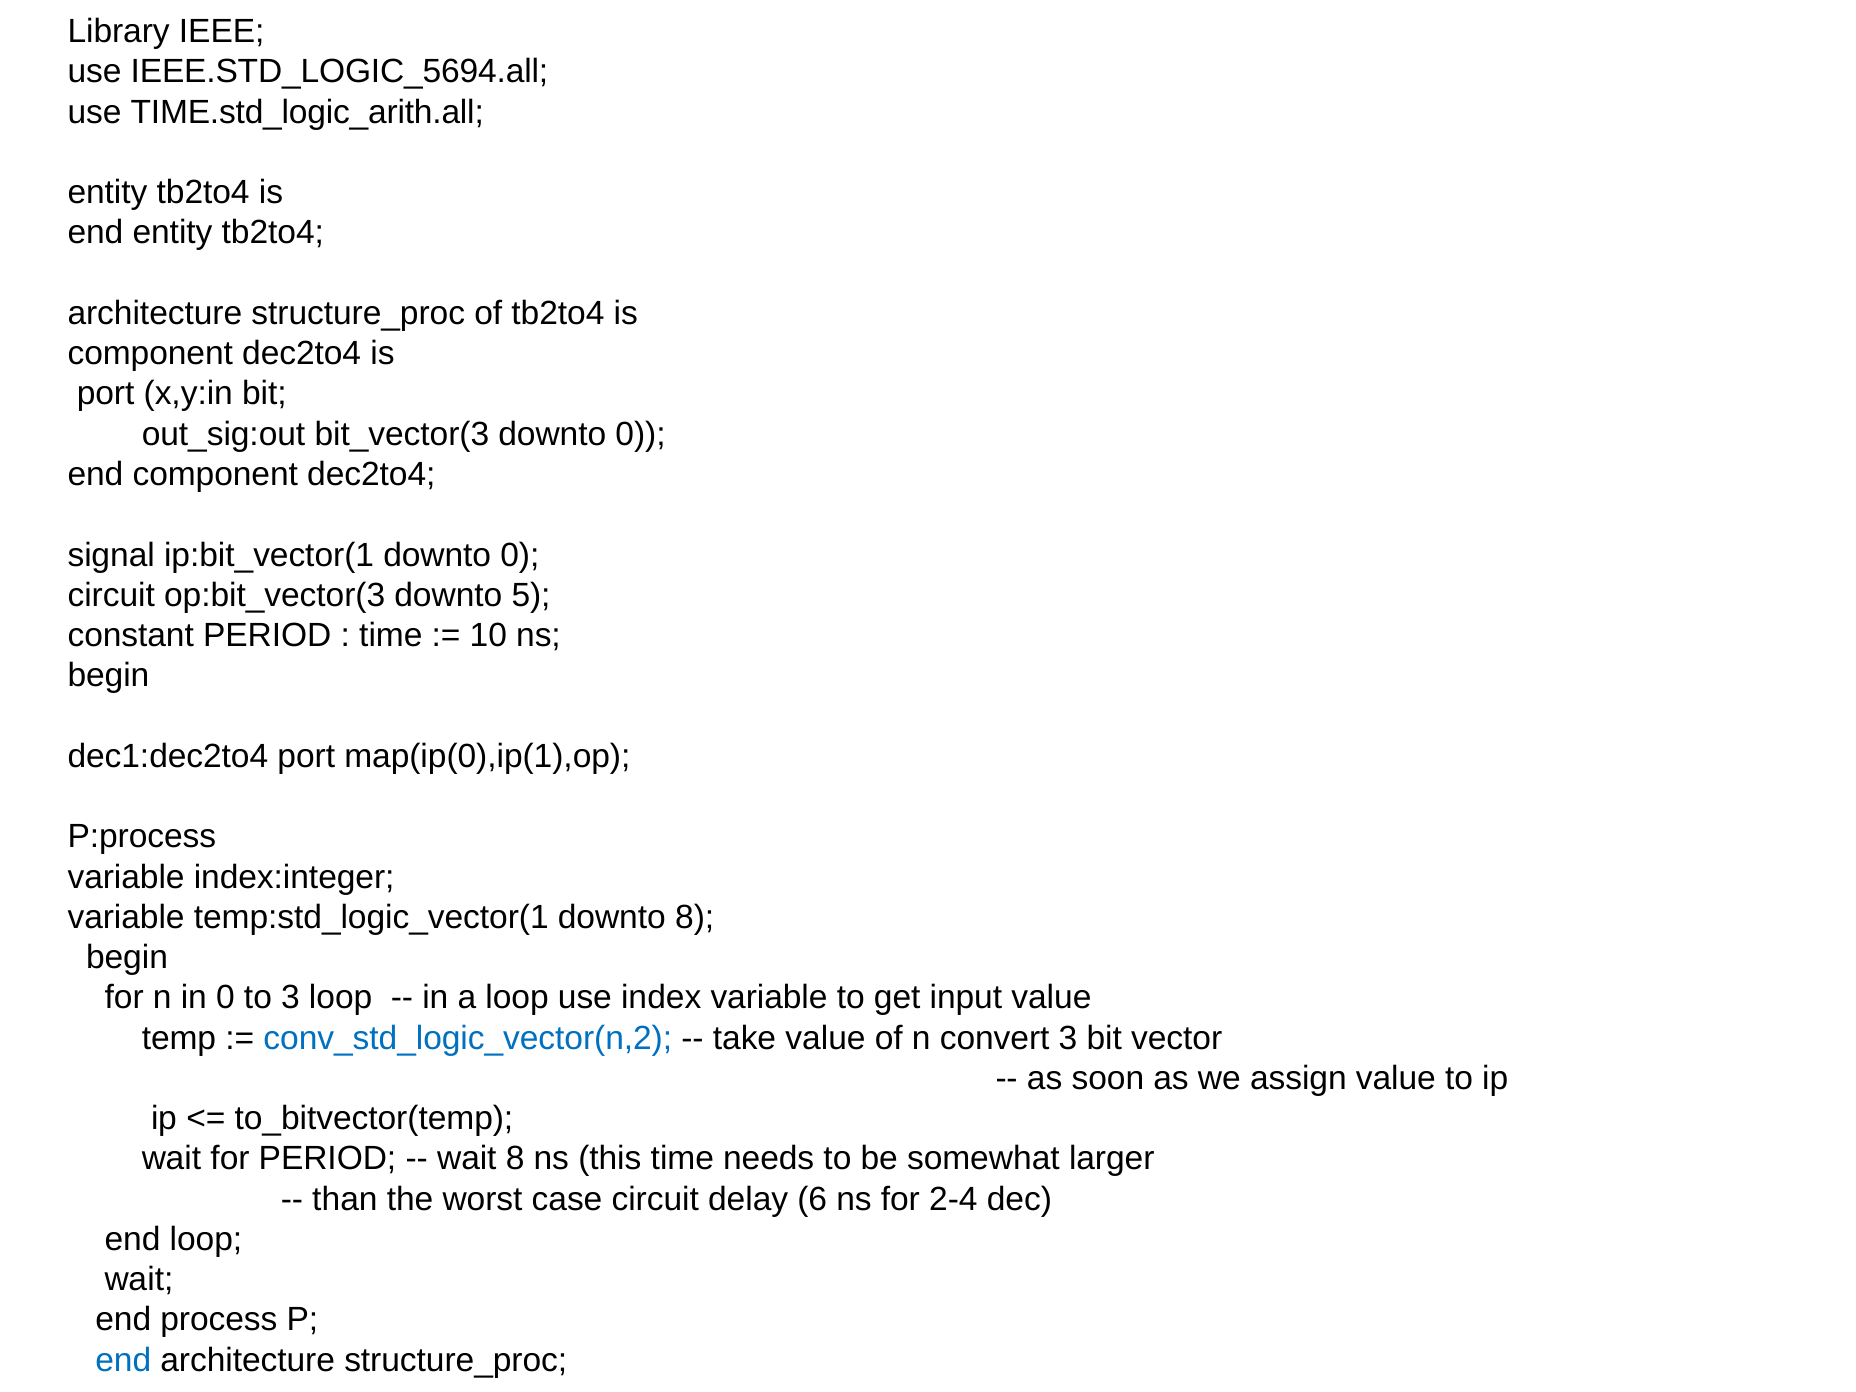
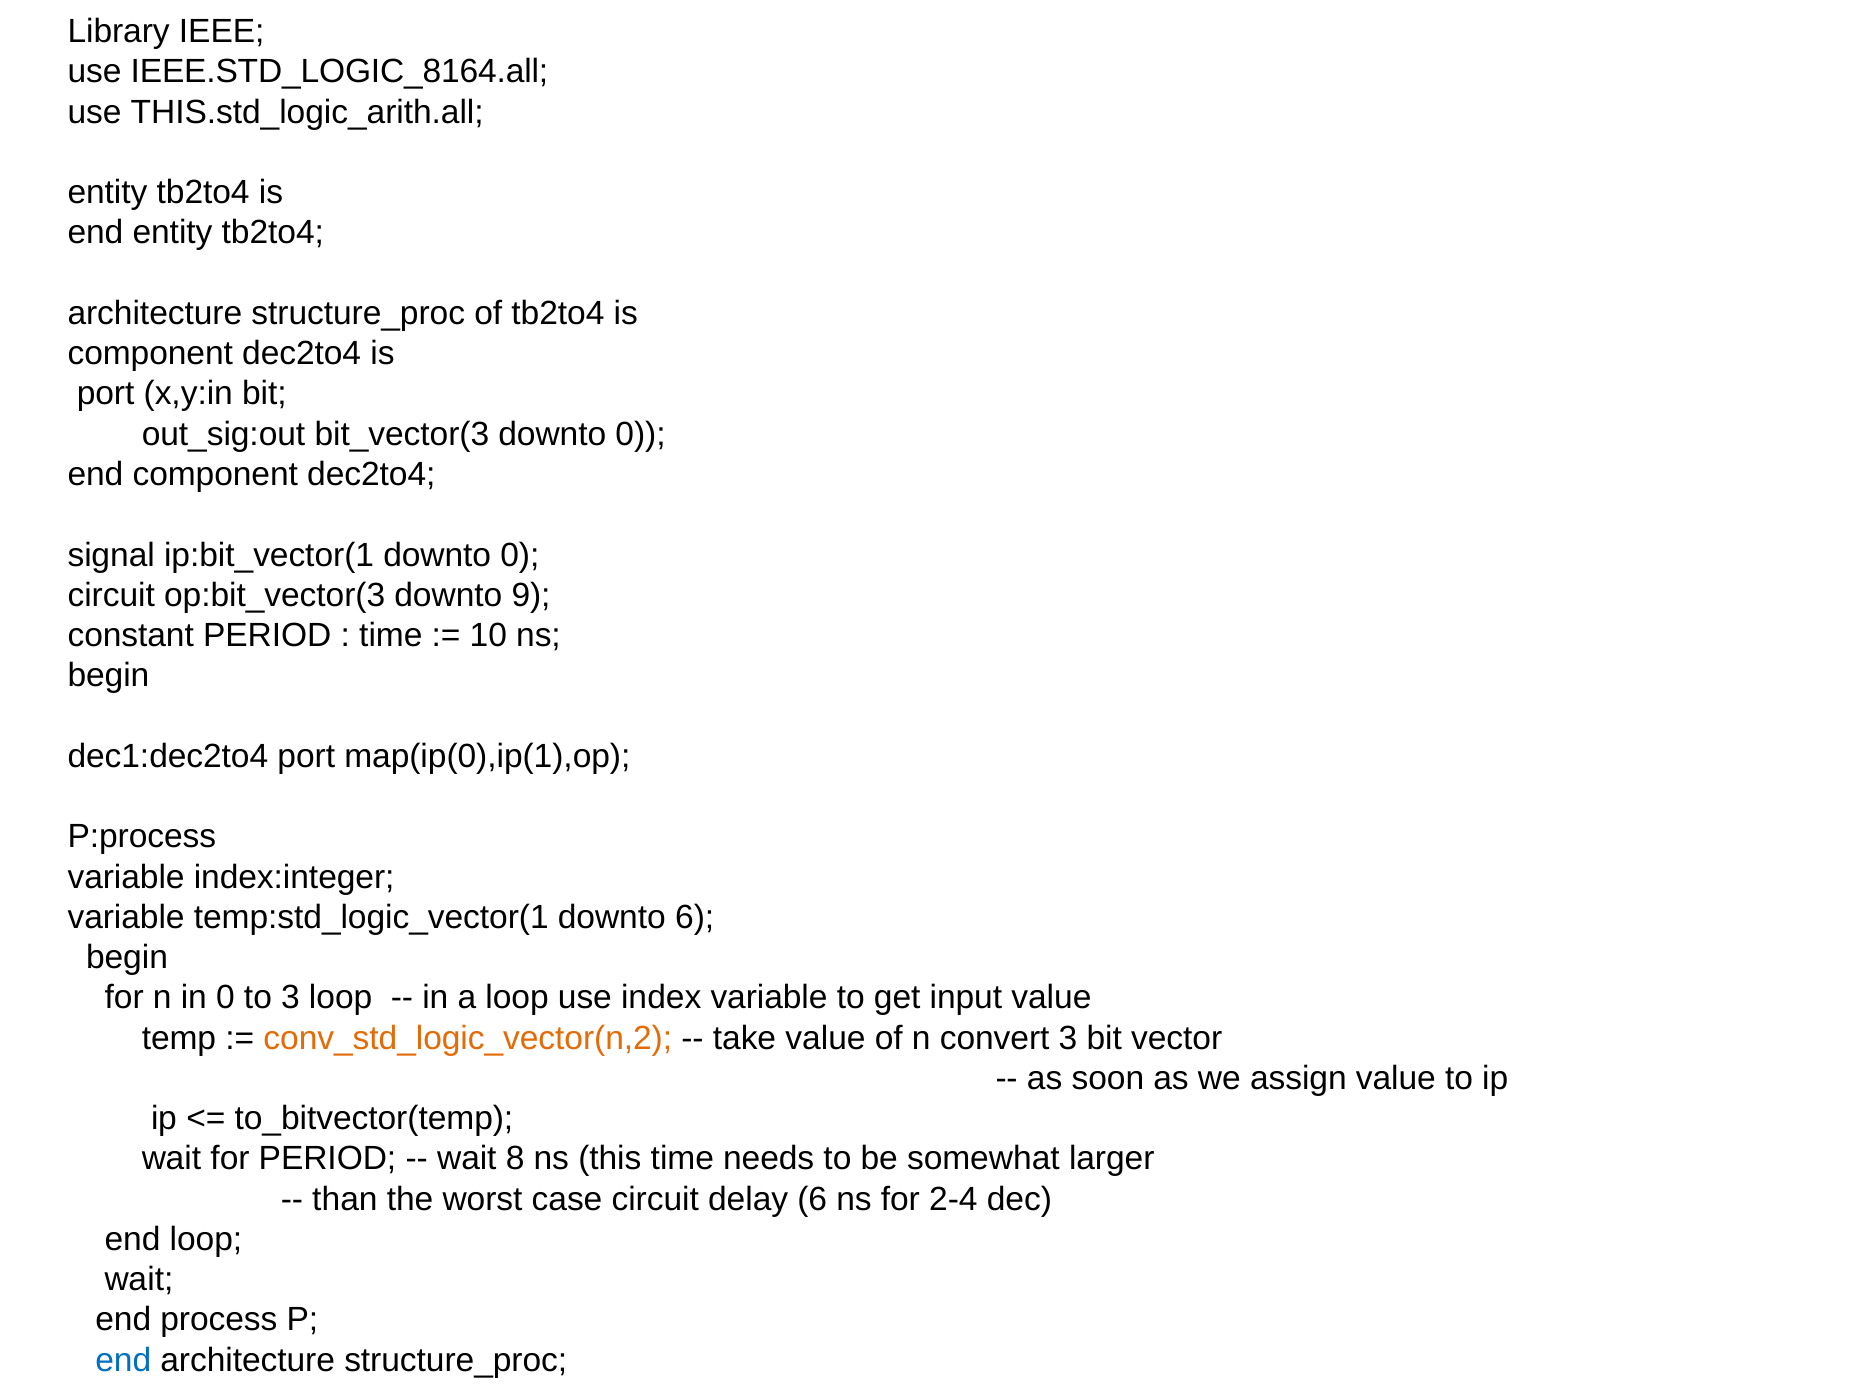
IEEE.STD_LOGIC_5694.all: IEEE.STD_LOGIC_5694.all -> IEEE.STD_LOGIC_8164.all (339, 72)
TIME.std_logic_arith.all: TIME.std_logic_arith.all -> THIS.std_logic_arith.all (307, 112)
5: 5 -> 9 (531, 595)
downto 8: 8 -> 6 (695, 917)
conv_std_logic_vector(n,2 colour: blue -> orange (468, 1038)
